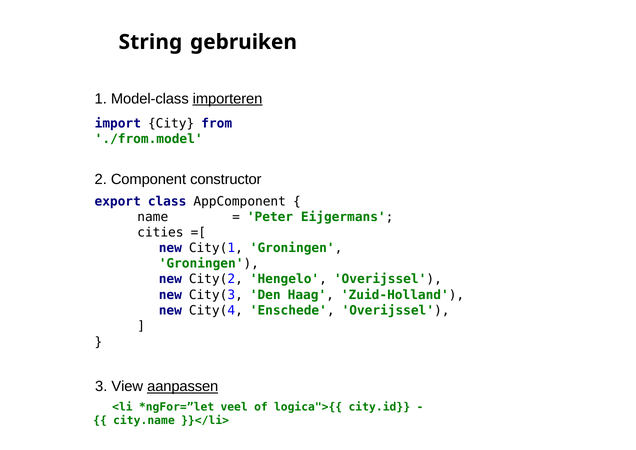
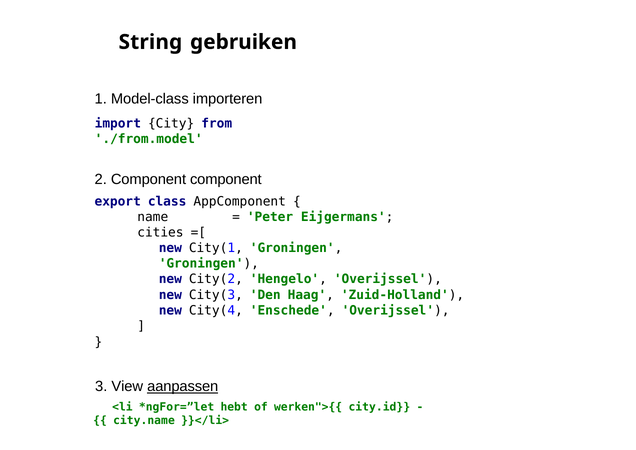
importeren underline: present -> none (228, 99)
Component constructor: constructor -> component (226, 179)
veel: veel -> hebt (234, 407)
logica">{{: logica">{{ -> werken">{{ (308, 407)
